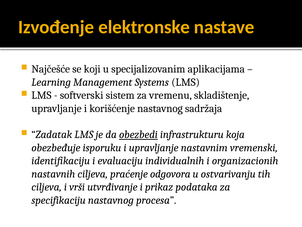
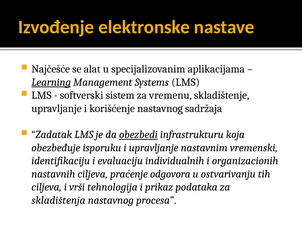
koji: koji -> alat (92, 69)
Learning underline: none -> present (51, 82)
utvrđivanje: utvrđivanje -> tehnologija (112, 187)
specifikaciju: specifikaciju -> skladištenja (58, 200)
